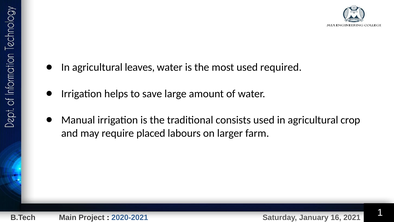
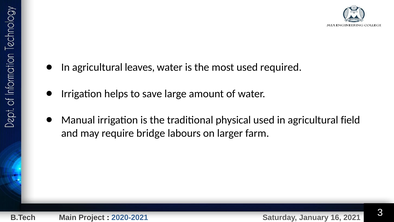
consists: consists -> physical (233, 120)
crop: crop -> field (350, 120)
placed: placed -> bridge (151, 133)
1: 1 -> 3 (380, 212)
